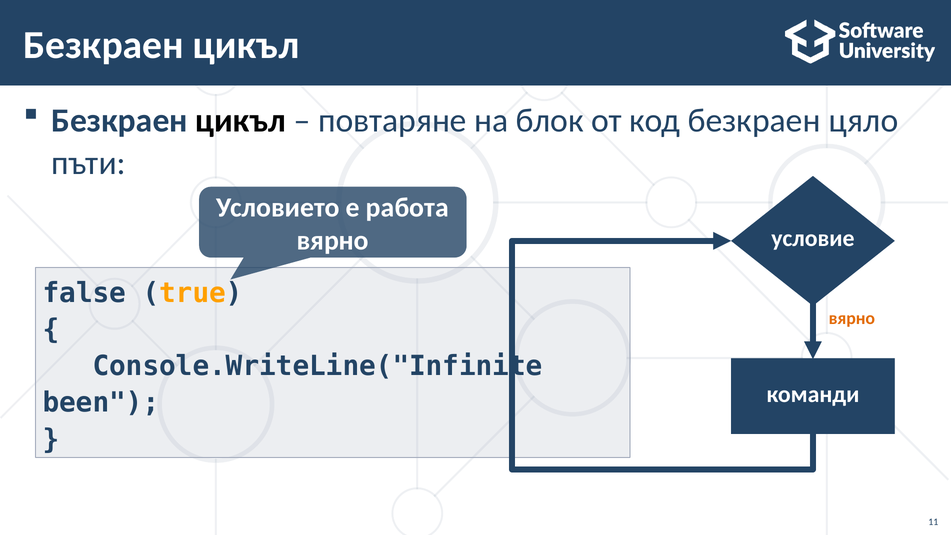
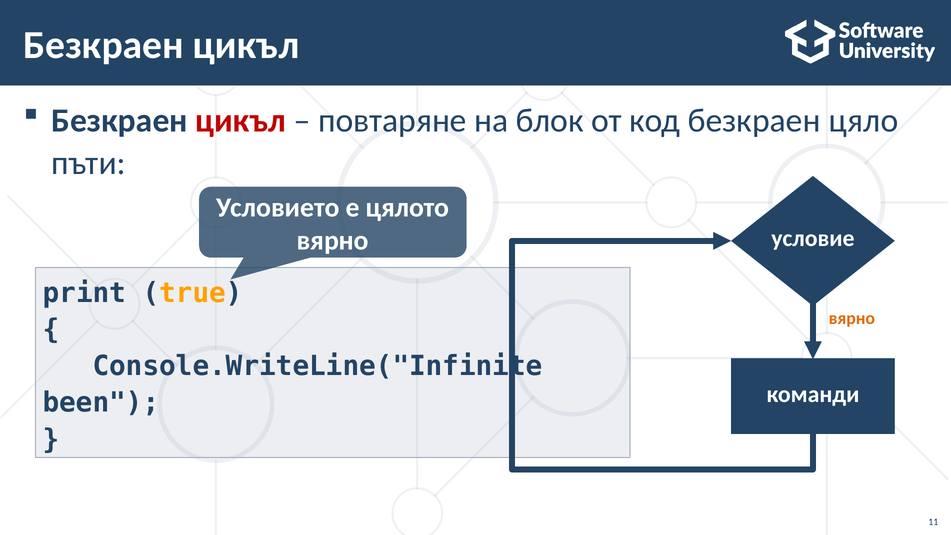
цикъл colour: black -> red (241, 121)
работа: работа -> цялото (408, 207)
false: false -> print (84, 293)
